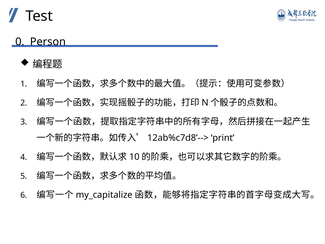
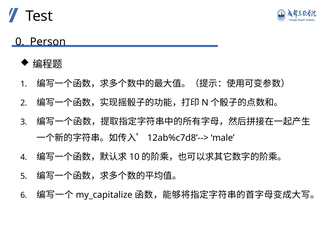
print: print -> male (223, 138)
